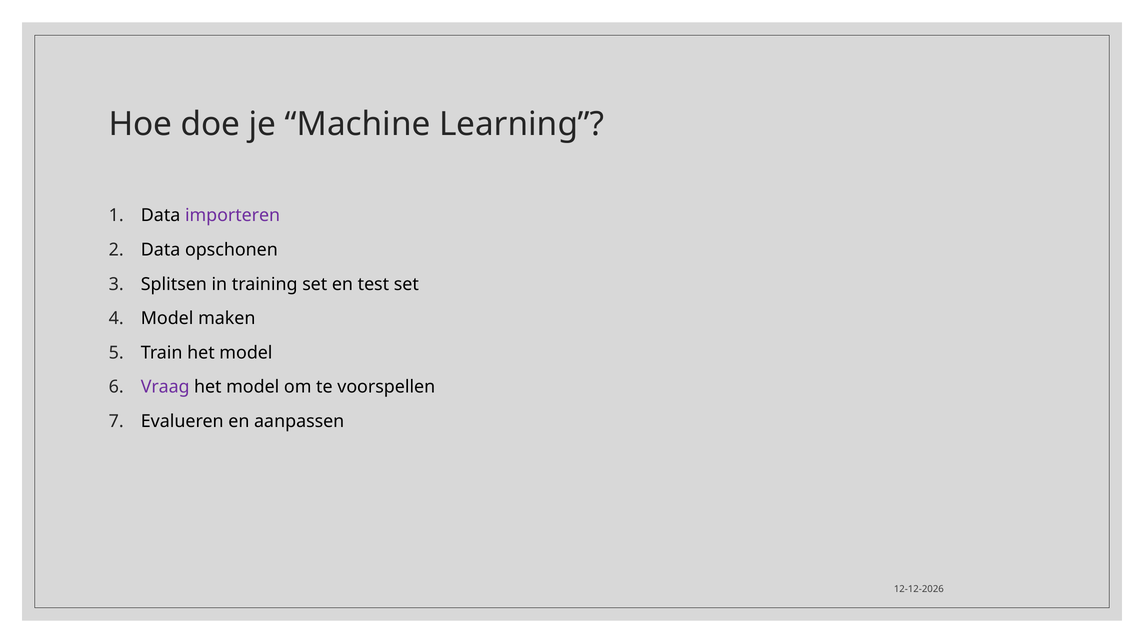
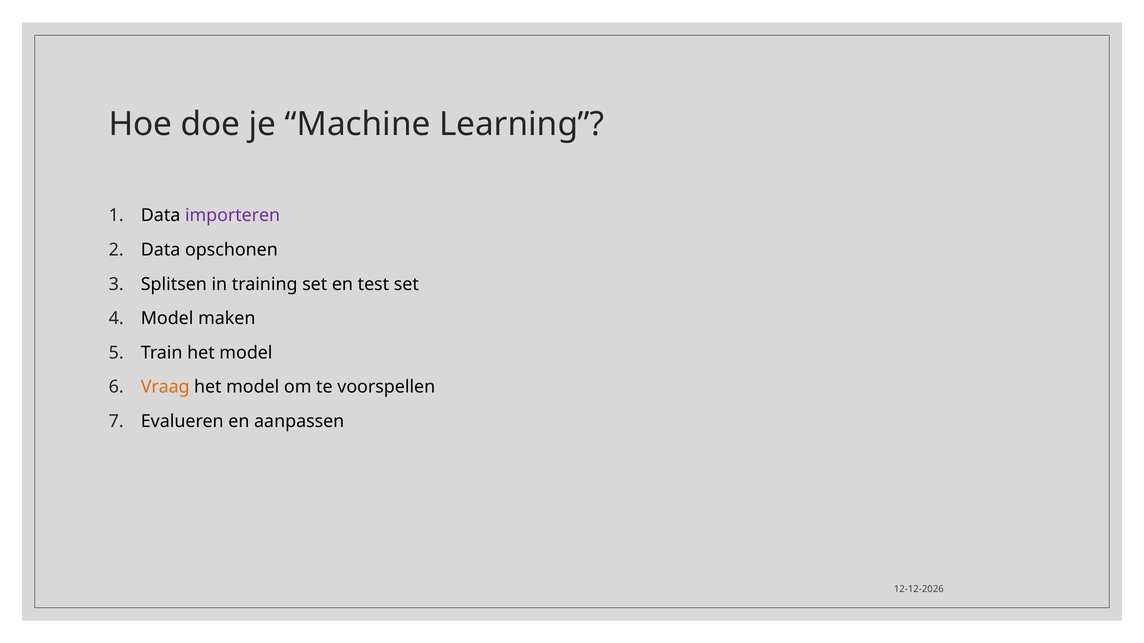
Vraag colour: purple -> orange (165, 387)
